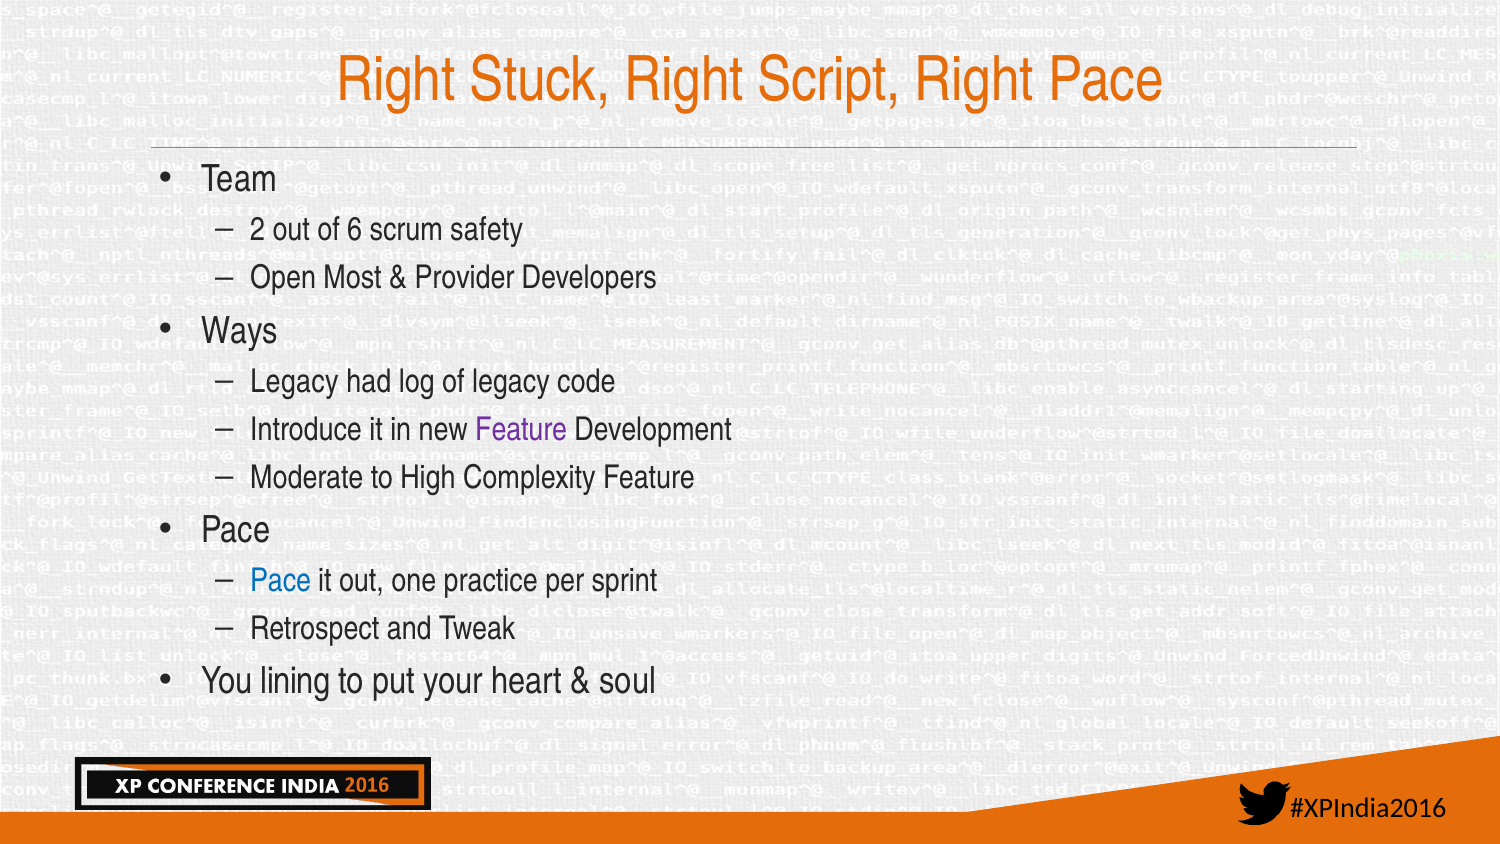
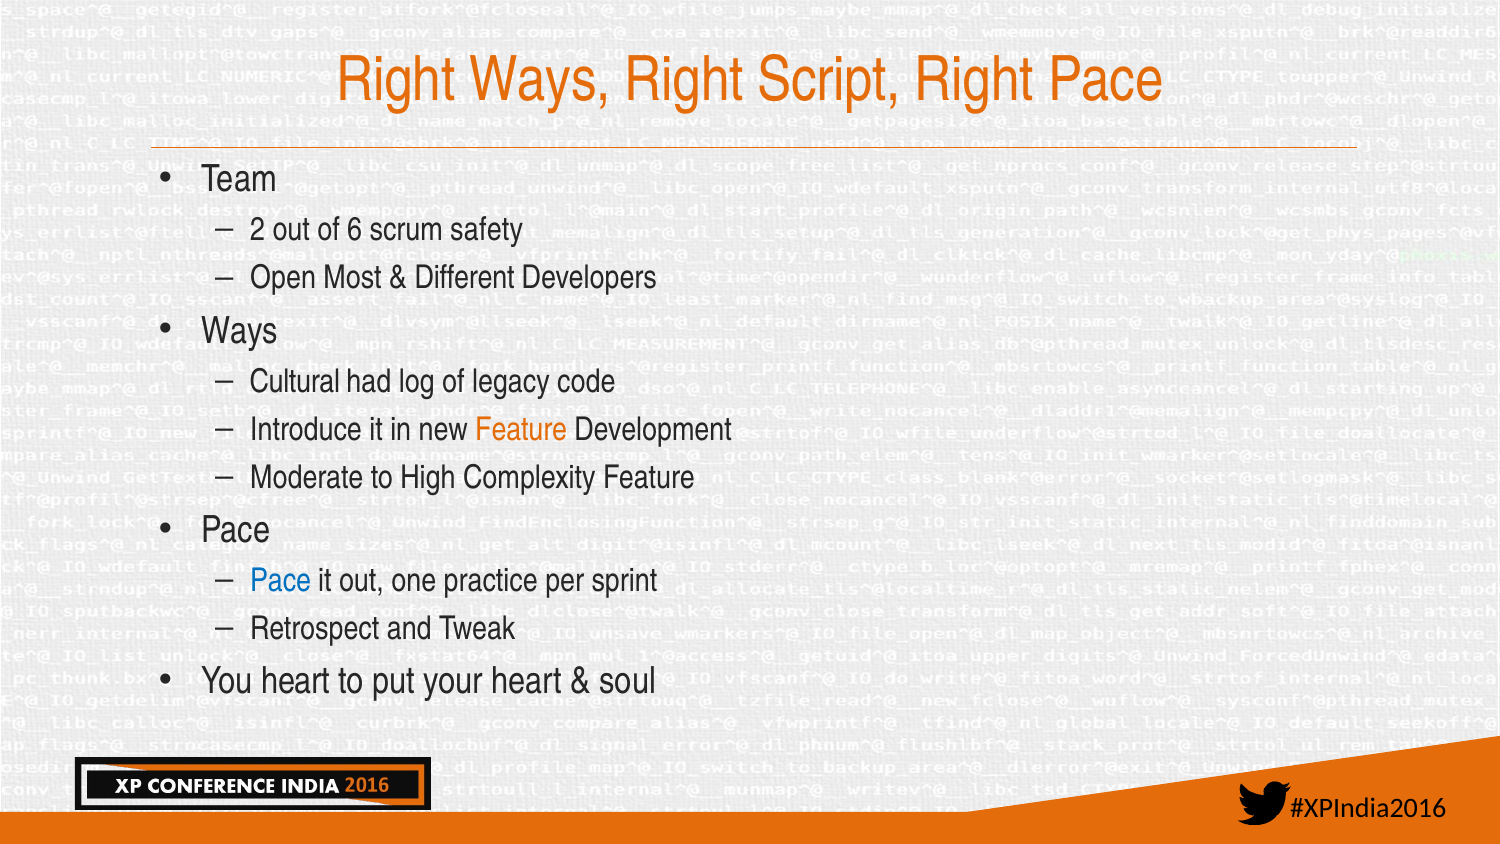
Right Stuck: Stuck -> Ways (540, 80)
Provider: Provider -> Different (465, 278)
Legacy: Legacy -> Cultural (295, 381)
Feature colour: purple -> orange (521, 429)
You lining: lining -> heart (296, 681)
